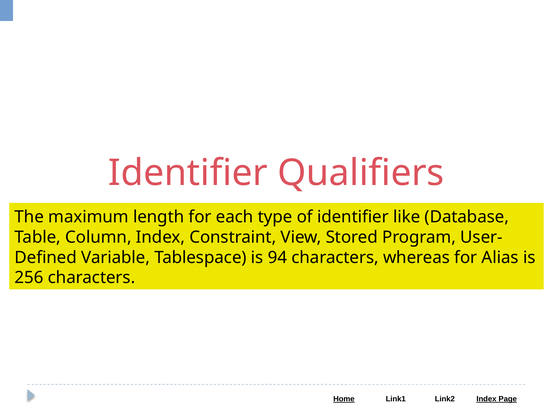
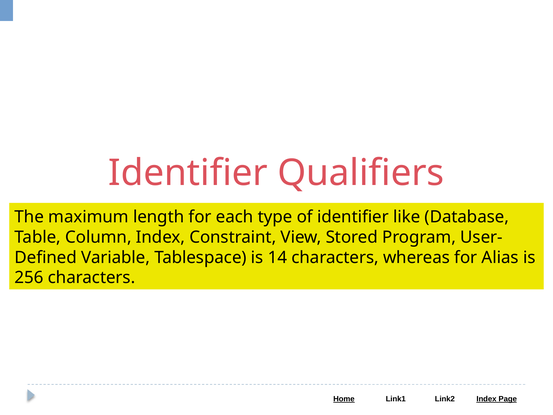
94: 94 -> 14 (277, 257)
